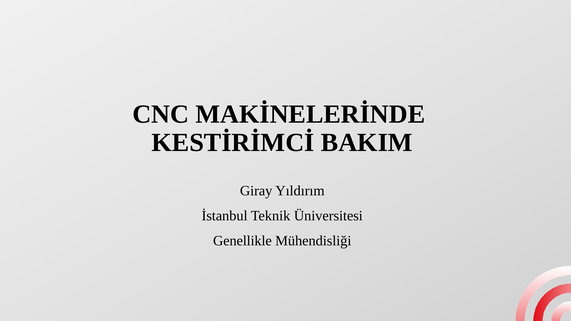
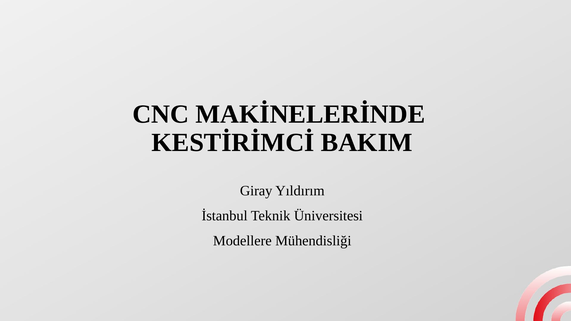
Genellikle: Genellikle -> Modellere (242, 241)
